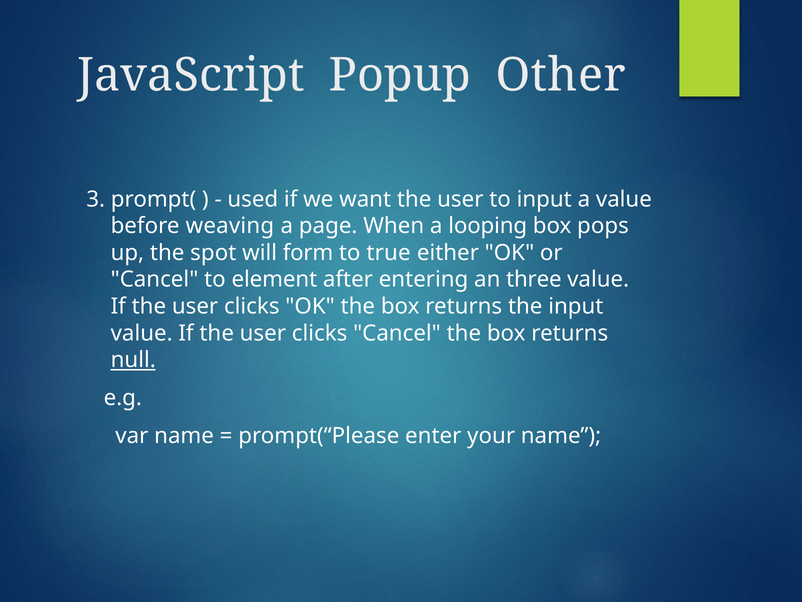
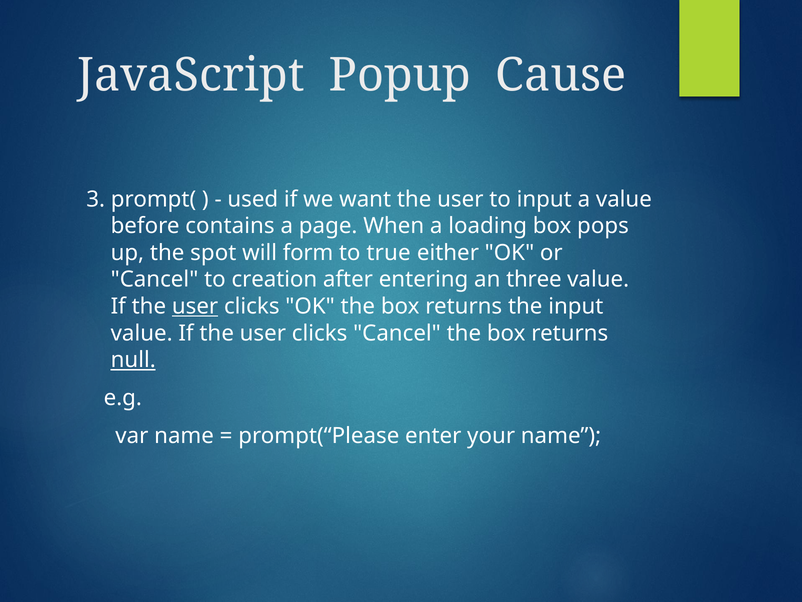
Other: Other -> Cause (561, 75)
weaving: weaving -> contains (230, 226)
looping: looping -> loading (488, 226)
element: element -> creation (274, 279)
user underline: none -> present (195, 306)
